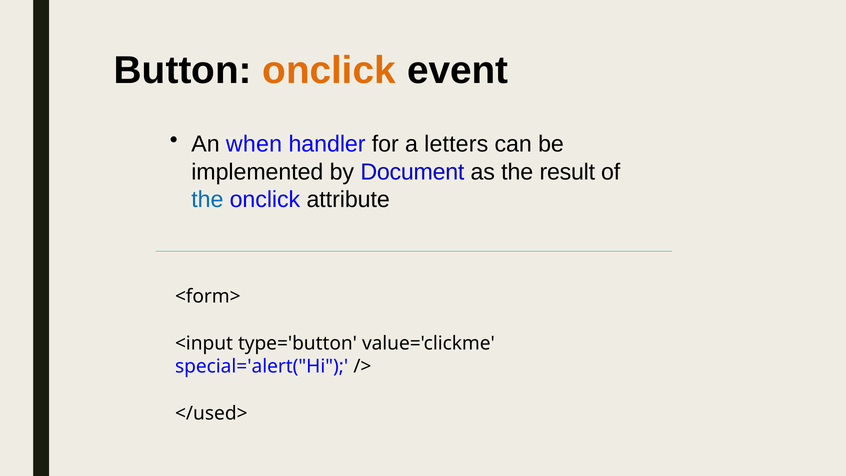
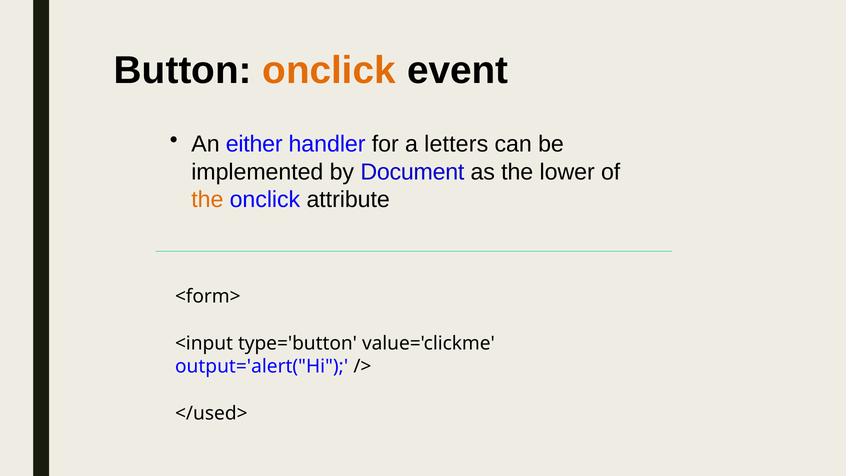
when: when -> either (254, 144)
result: result -> lower (567, 172)
the colour: blue -> orange (207, 200)
special='alert("Hi: special='alert("Hi -> output='alert("Hi (262, 366)
